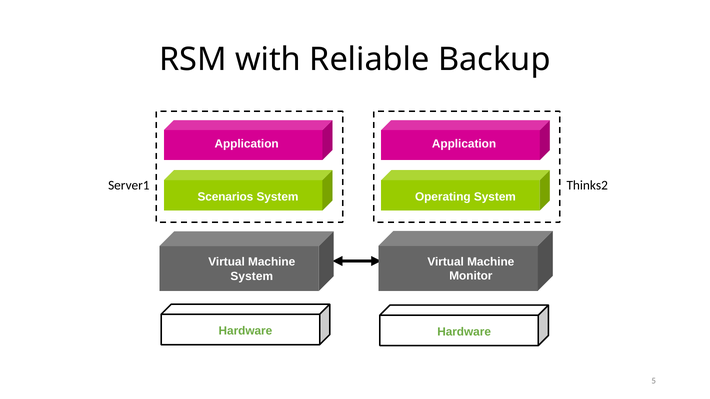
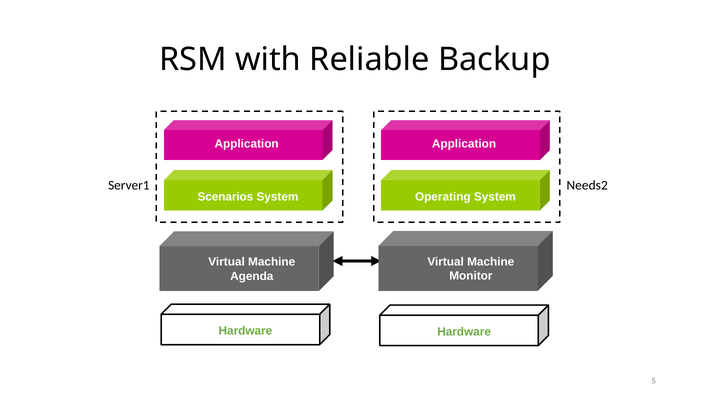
Thinks2: Thinks2 -> Needs2 (587, 185)
System: System -> Agenda (252, 276)
